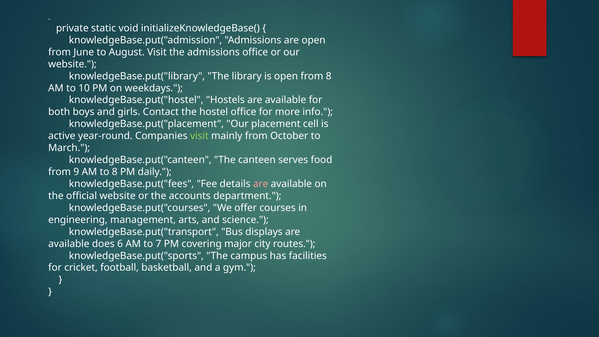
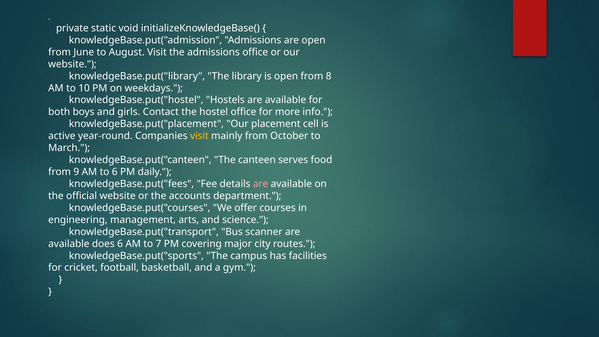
visit colour: light green -> yellow (199, 136)
to 8: 8 -> 6 (115, 172)
displays: displays -> scanner (264, 232)
